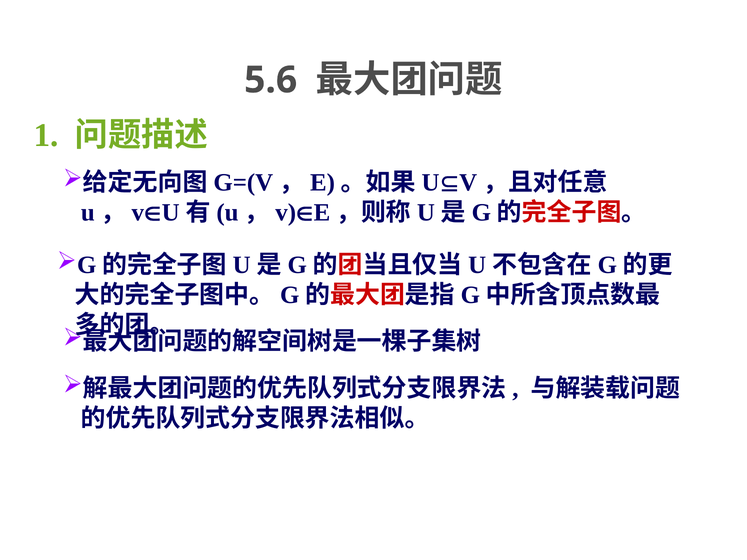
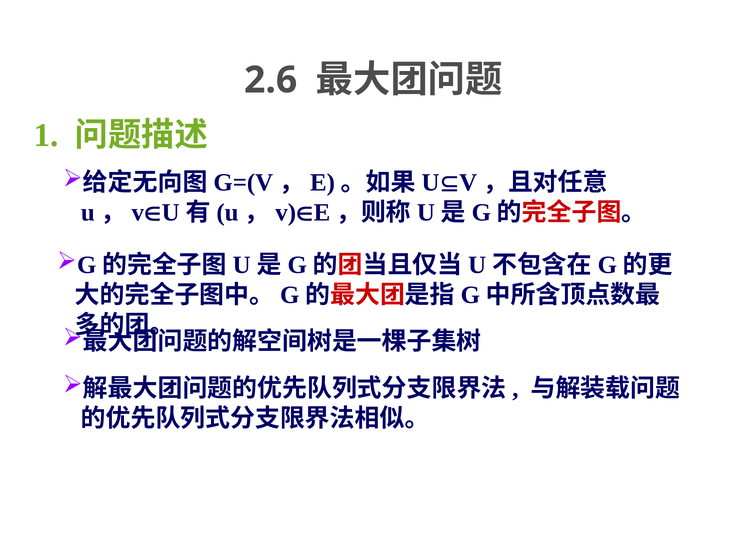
5.6: 5.6 -> 2.6 (271, 80)
